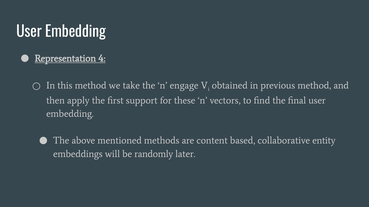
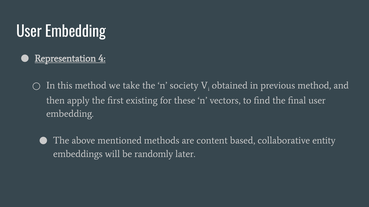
engage: engage -> society (184, 86)
support: support -> existing (142, 101)
